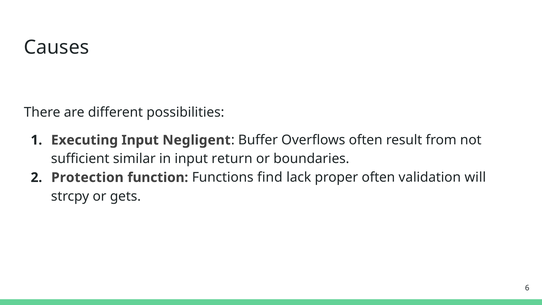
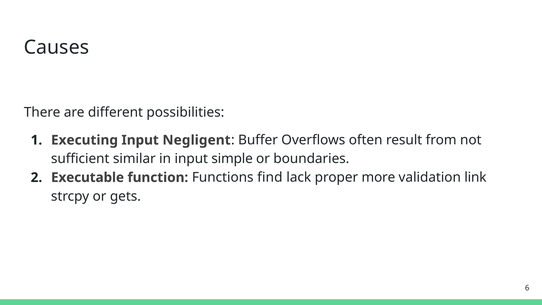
return: return -> simple (232, 159)
Protection: Protection -> Executable (88, 177)
proper often: often -> more (378, 177)
will: will -> link (475, 177)
